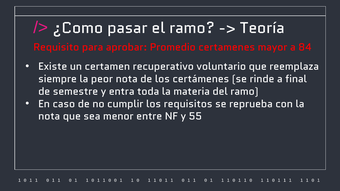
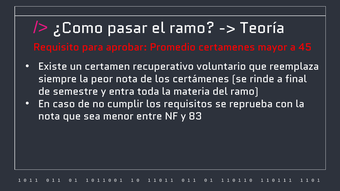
84: 84 -> 45 (305, 47)
55: 55 -> 83 (195, 116)
